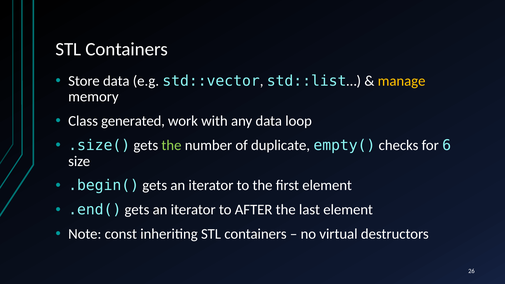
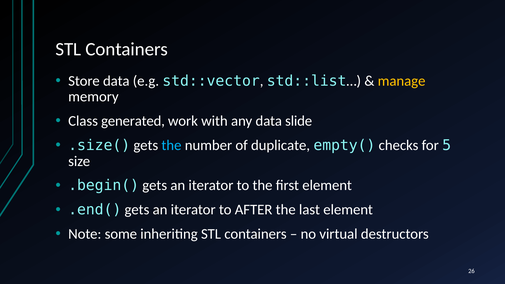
loop: loop -> slide (299, 121)
the colour: light green -> light blue (171, 145)
6: 6 -> 5 (447, 145)
const: const -> some (121, 234)
